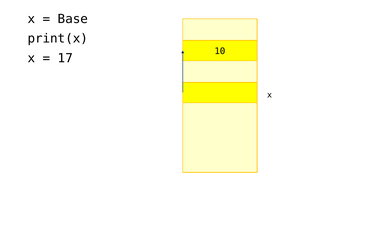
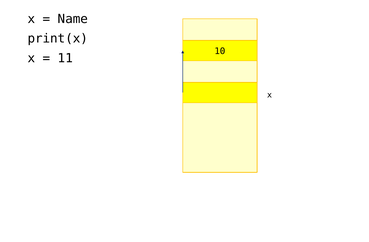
Base: Base -> Name (73, 19)
17: 17 -> 11 (65, 58)
